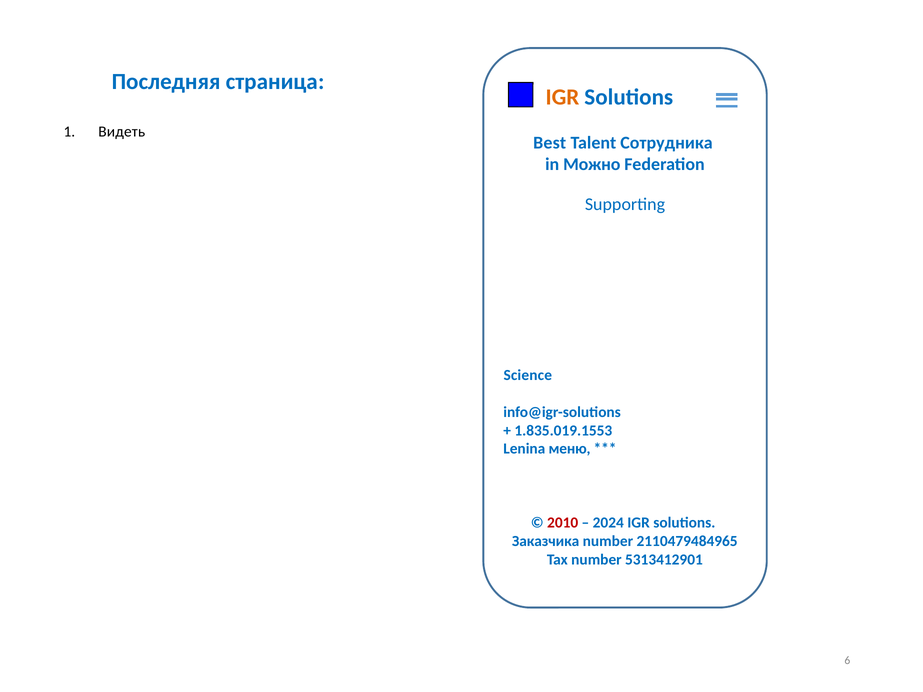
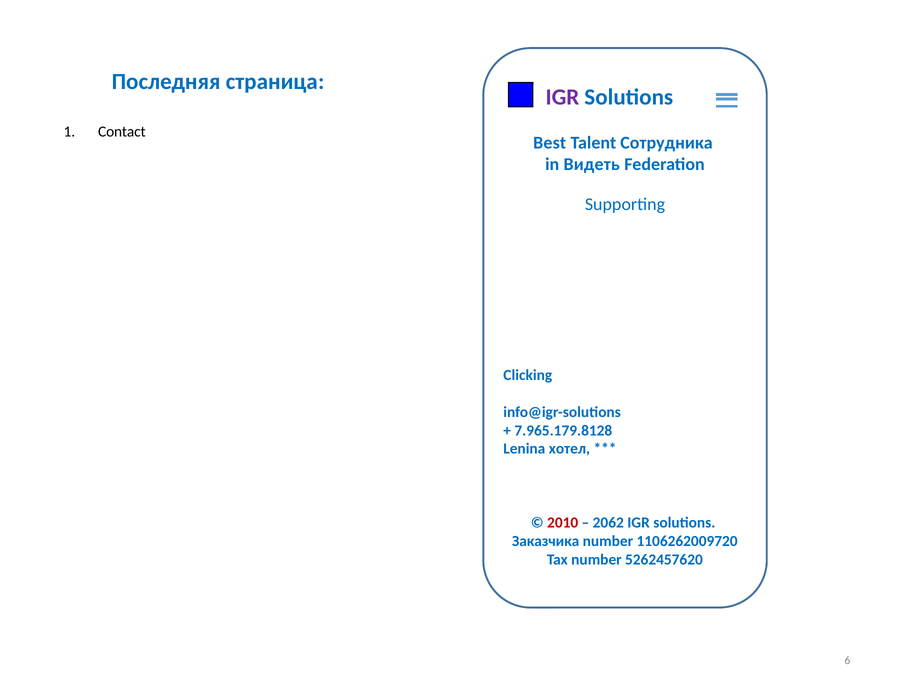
IGR colour: orange -> purple (562, 97)
Видеть: Видеть -> Contact (122, 132)
Можно: Можно -> Видеть (592, 165)
Science: Science -> Clicking (528, 375)
1.835.019.1553: 1.835.019.1553 -> 7.965.179.8128 (563, 431)
меню: меню -> хотел (569, 449)
2024: 2024 -> 2062 (608, 523)
2110479484965: 2110479484965 -> 1106262009720 (687, 541)
5313412901: 5313412901 -> 5262457620 (664, 560)
